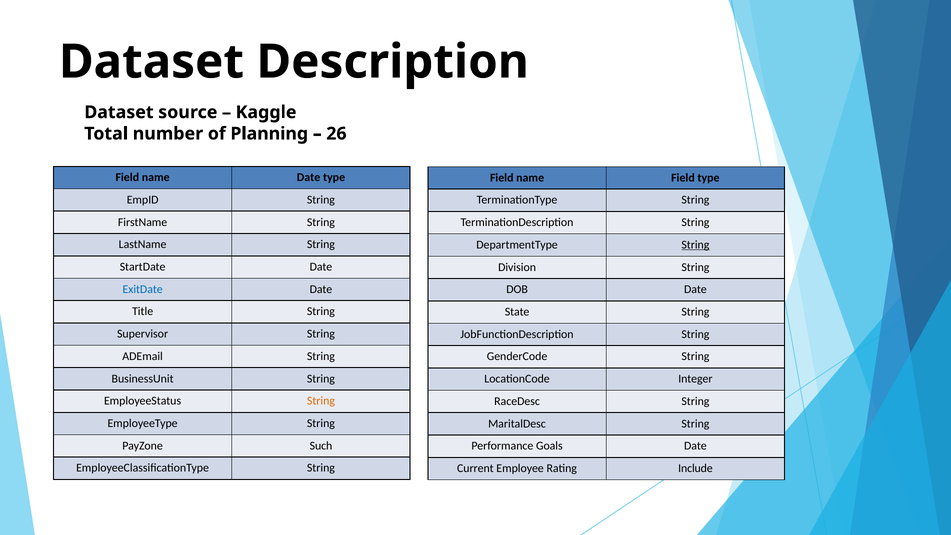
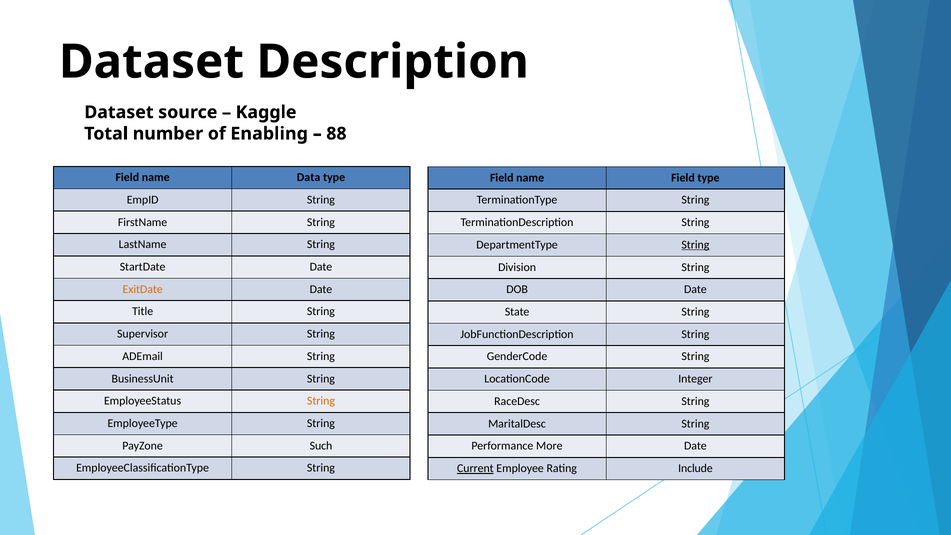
Planning: Planning -> Enabling (269, 134)
26: 26 -> 88 (336, 134)
name Date: Date -> Data (309, 177)
ExitDate colour: blue -> orange (143, 289)
Goals: Goals -> More (549, 446)
Current underline: none -> present (475, 468)
